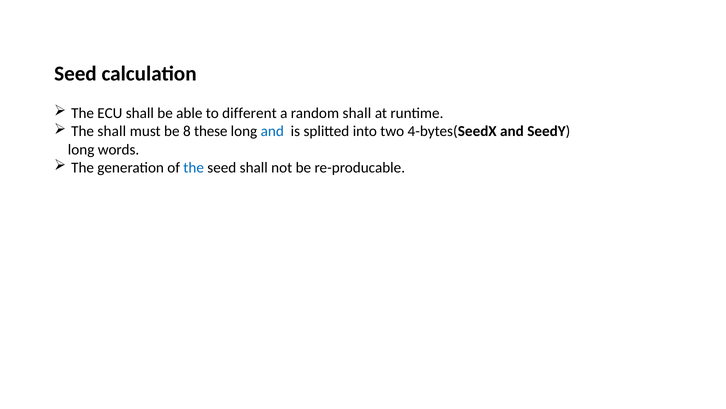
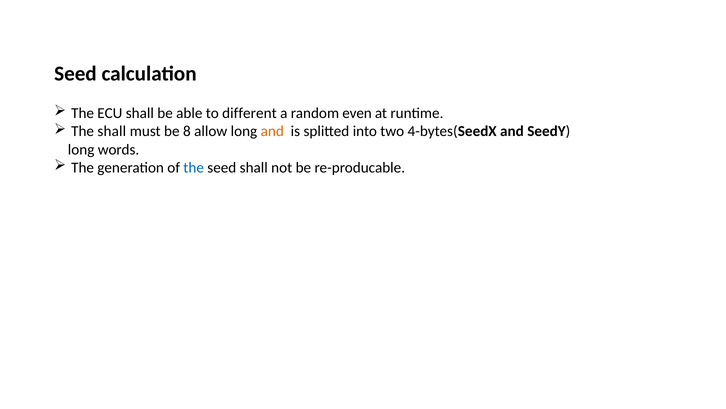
random shall: shall -> even (357, 113)
these: these -> allow (211, 131)
and colour: blue -> orange (272, 131)
